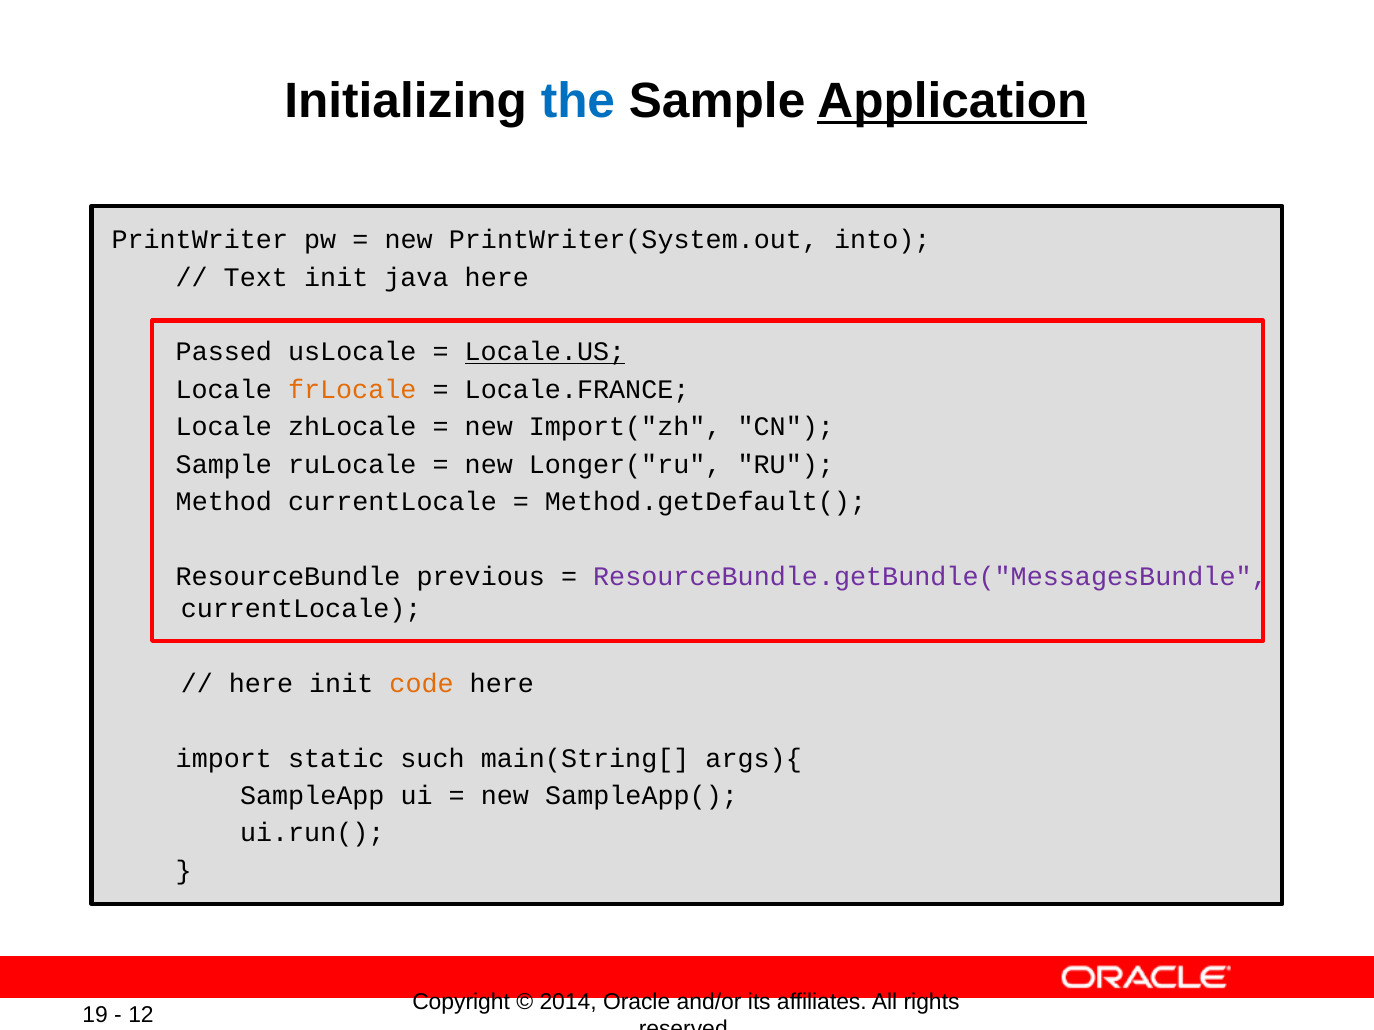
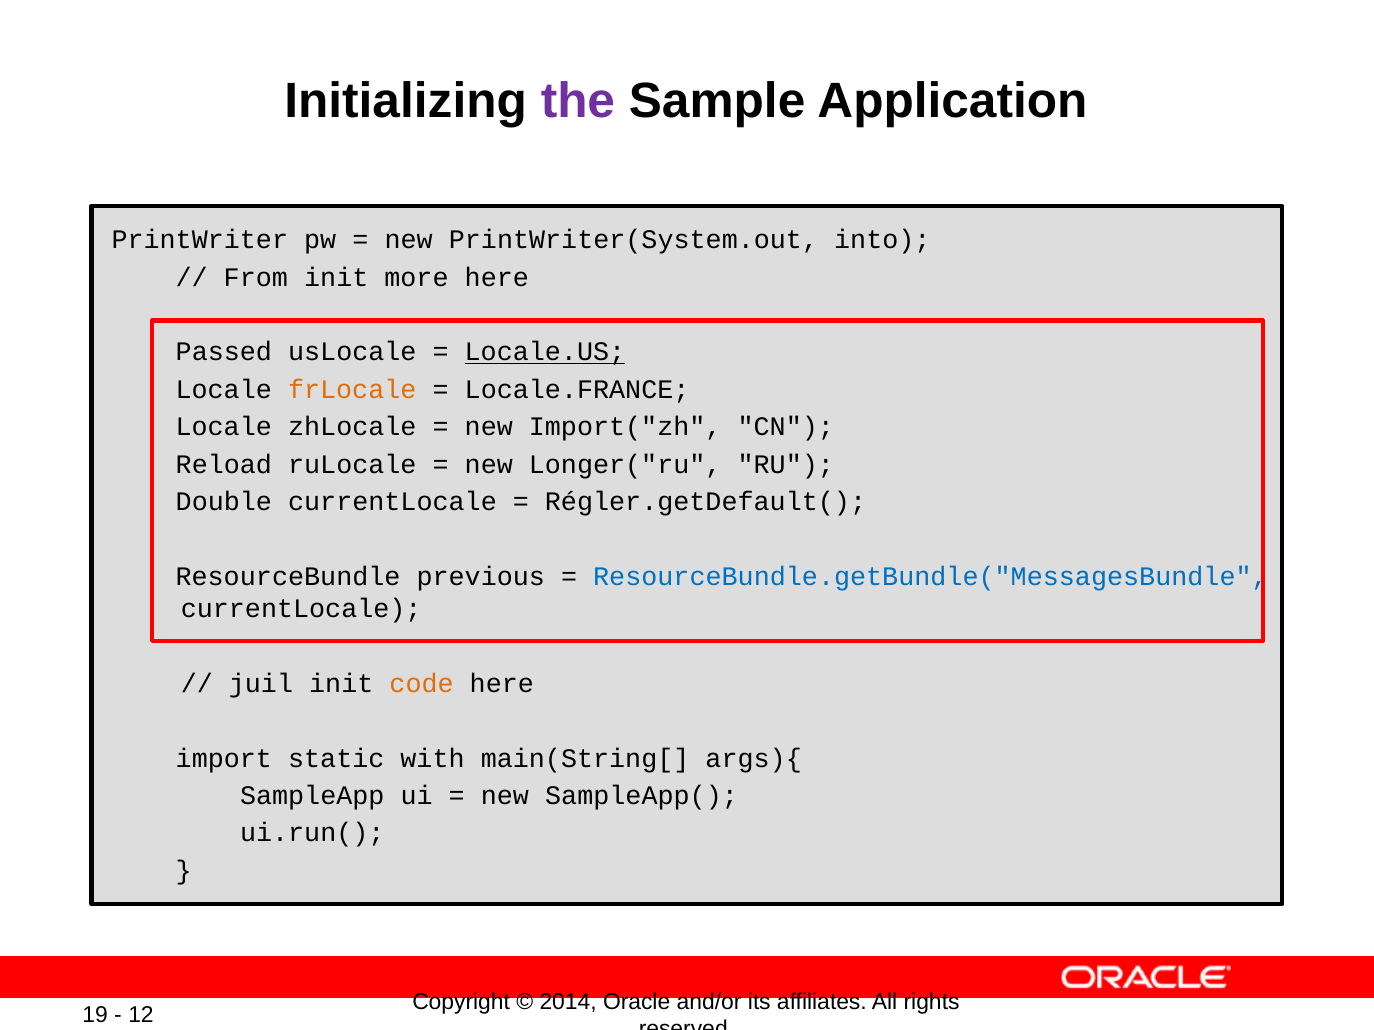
the colour: blue -> purple (578, 101)
Application underline: present -> none (952, 101)
Text: Text -> From (256, 277)
java: java -> more (416, 277)
Sample: Sample -> Reload (224, 465)
Method: Method -> Double (224, 502)
Method.getDefault(: Method.getDefault( -> Régler.getDefault( (705, 502)
ResourceBundle.getBundle("MessagesBundle colour: purple -> blue (930, 577)
here: here -> juil (261, 684)
such: such -> with (432, 759)
